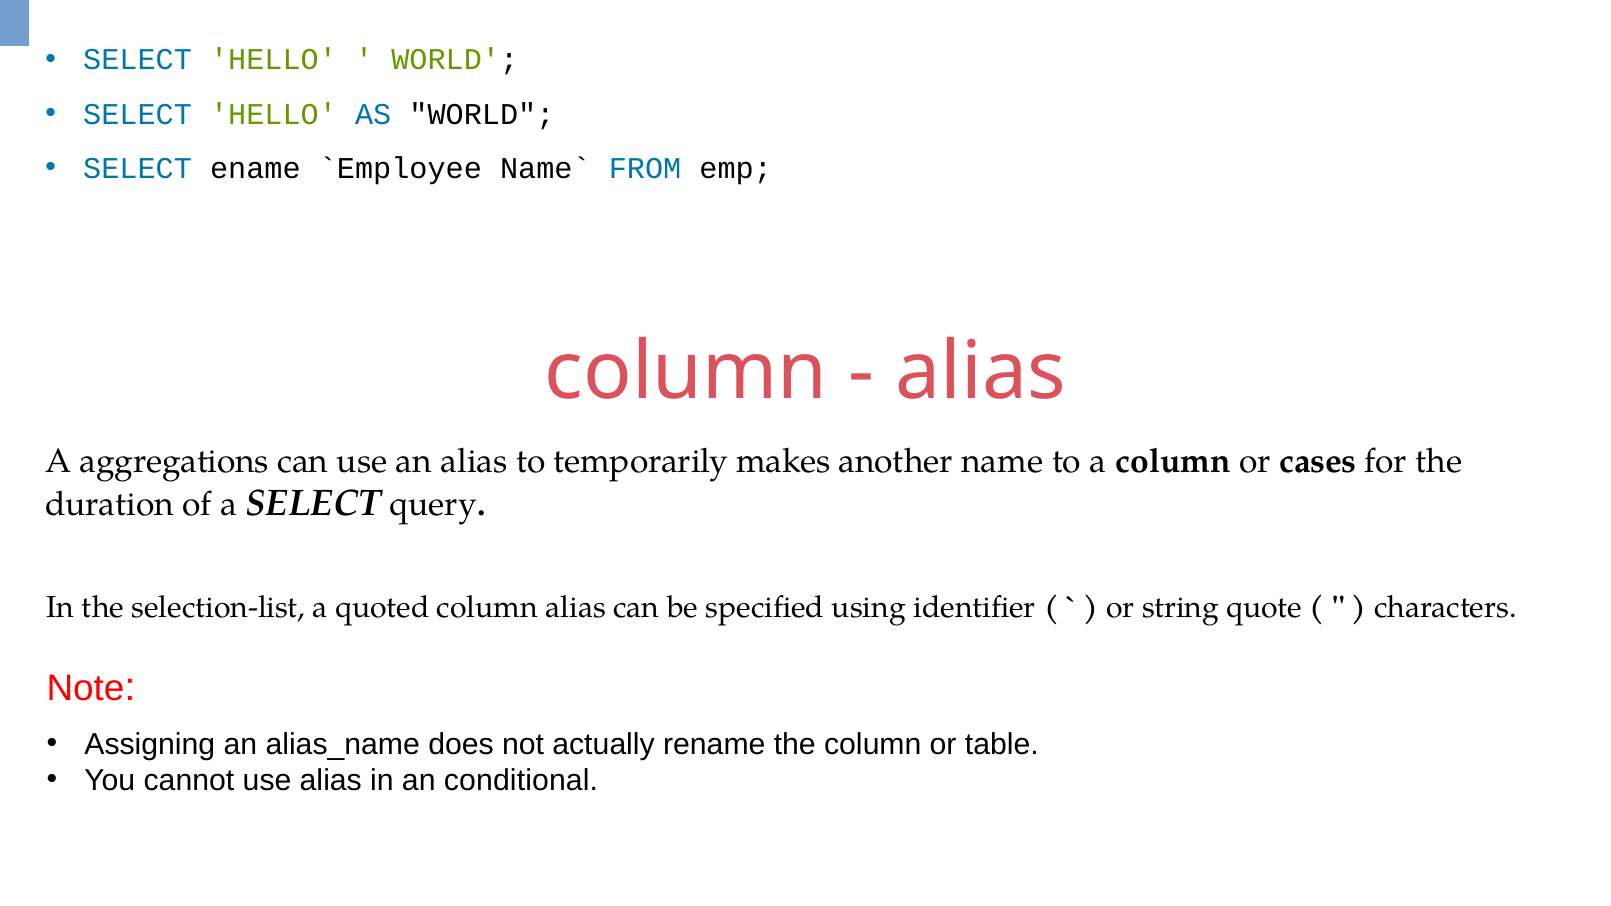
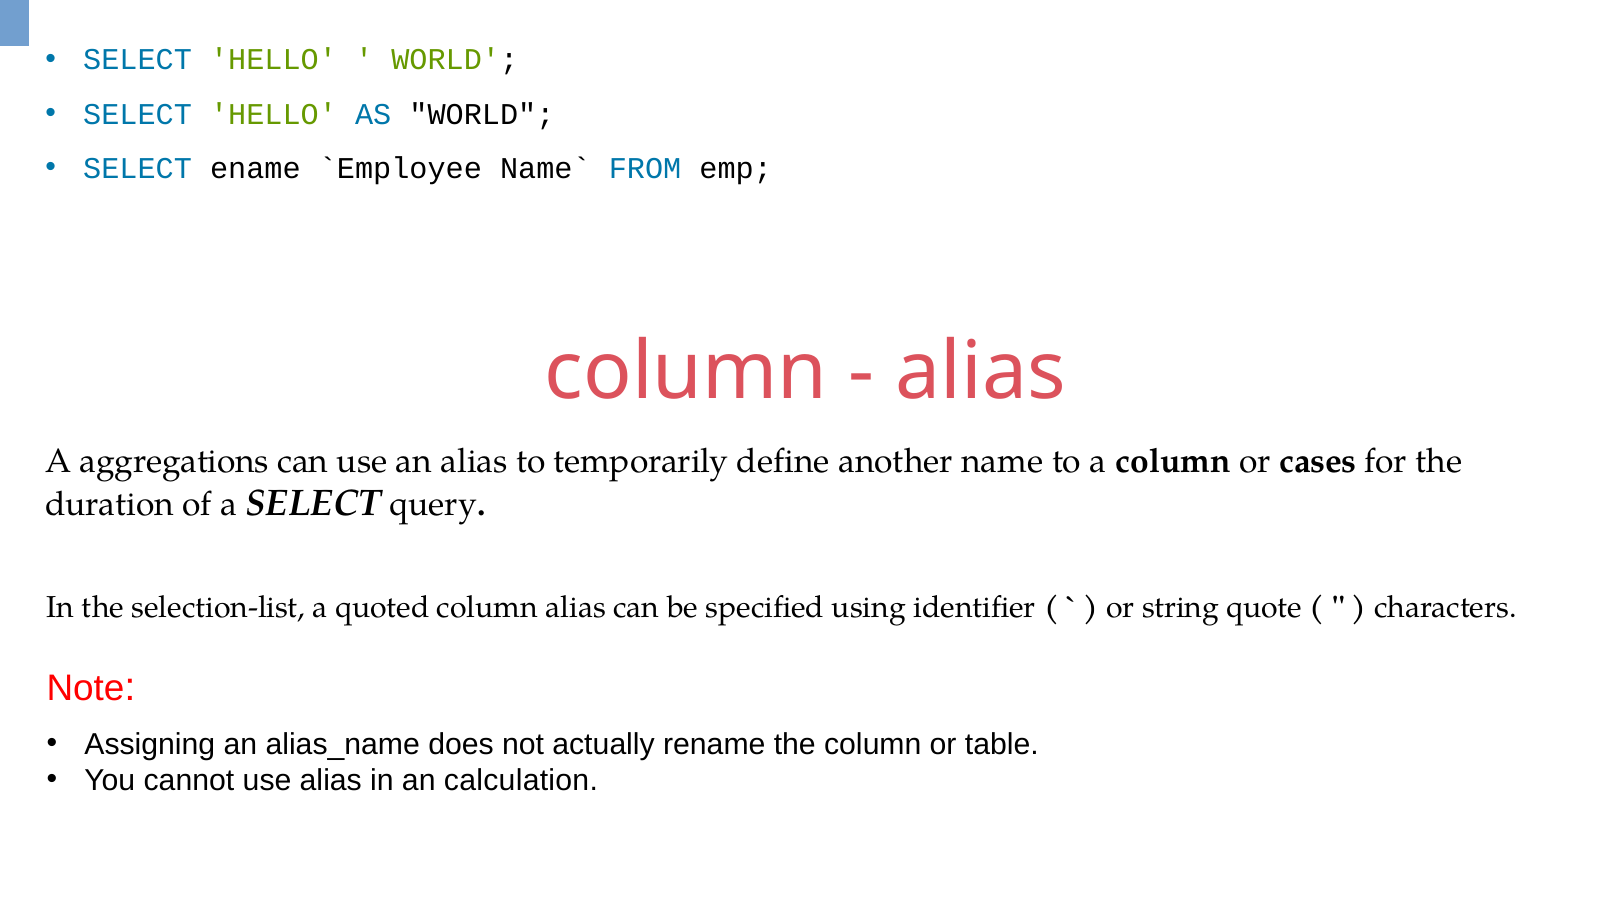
makes: makes -> define (783, 461)
conditional: conditional -> calculation (521, 781)
